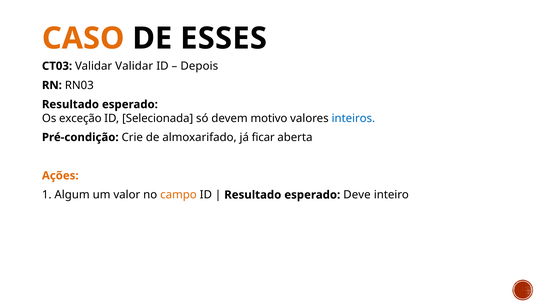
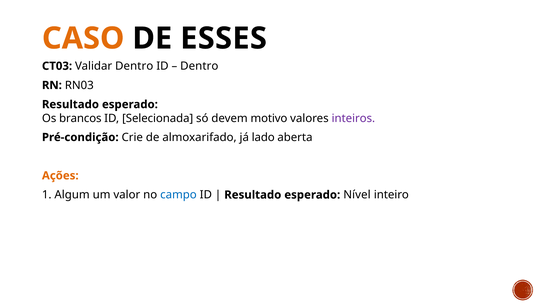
Validar Validar: Validar -> Dentro (134, 66)
Depois: Depois -> Dentro (199, 66)
exceção: exceção -> brancos (80, 118)
inteiros colour: blue -> purple (353, 118)
ficar: ficar -> lado (263, 137)
campo colour: orange -> blue (178, 195)
Deve: Deve -> Nível (357, 195)
